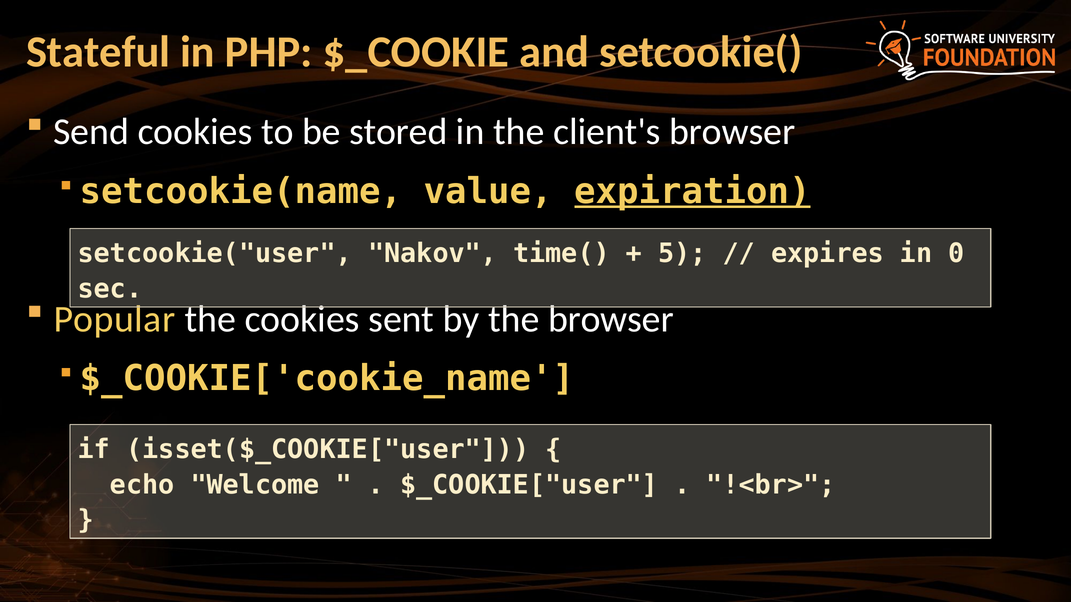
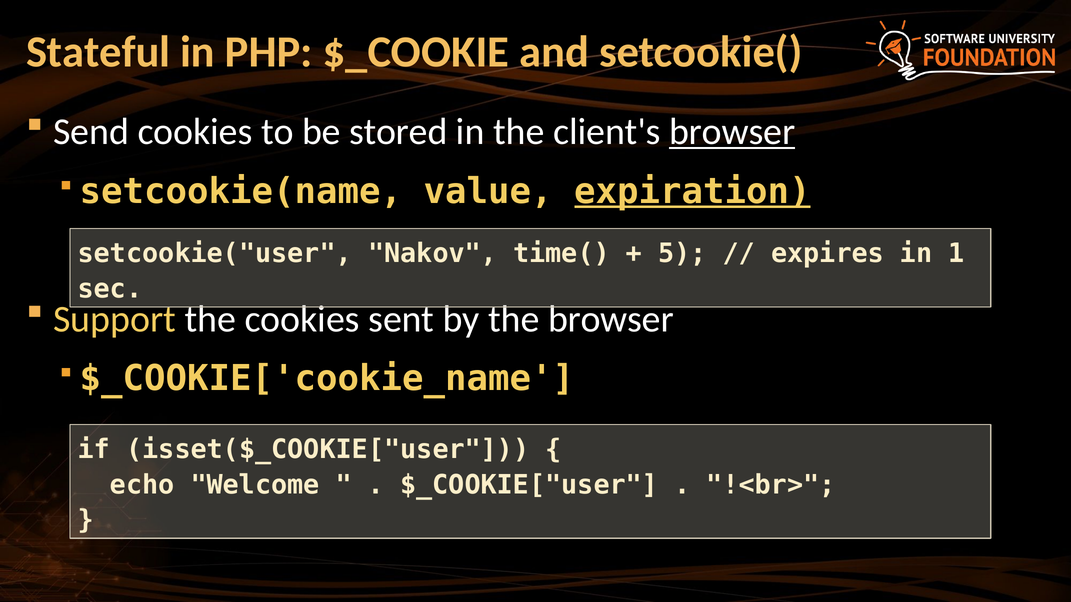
browser underline: none -> present (732, 132)
0: 0 -> 1 (956, 254)
Popular: Popular -> Support (115, 319)
